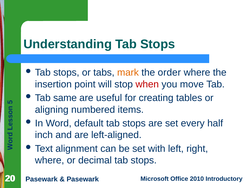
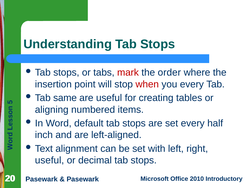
mark colour: orange -> red (128, 73)
you move: move -> every (192, 84)
where: where -> useful (50, 161)
